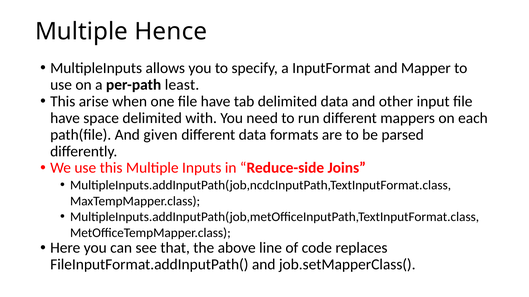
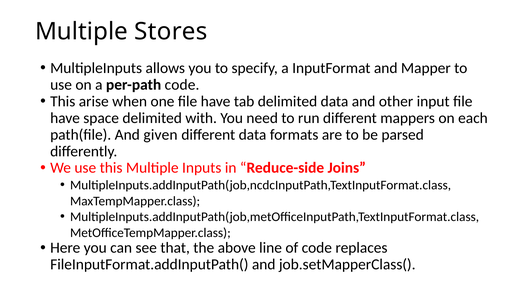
Hence: Hence -> Stores (171, 32)
per-path least: least -> code (182, 85)
